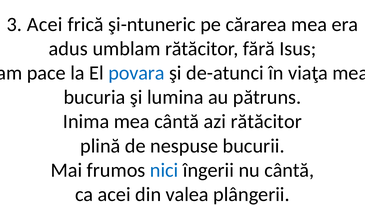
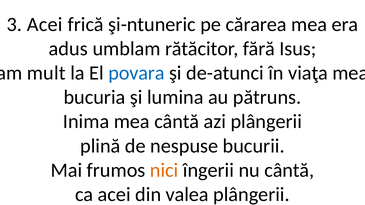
pace: pace -> mult (46, 73)
azi rătăcitor: rătăcitor -> plângerii (266, 122)
nici colour: blue -> orange (164, 170)
